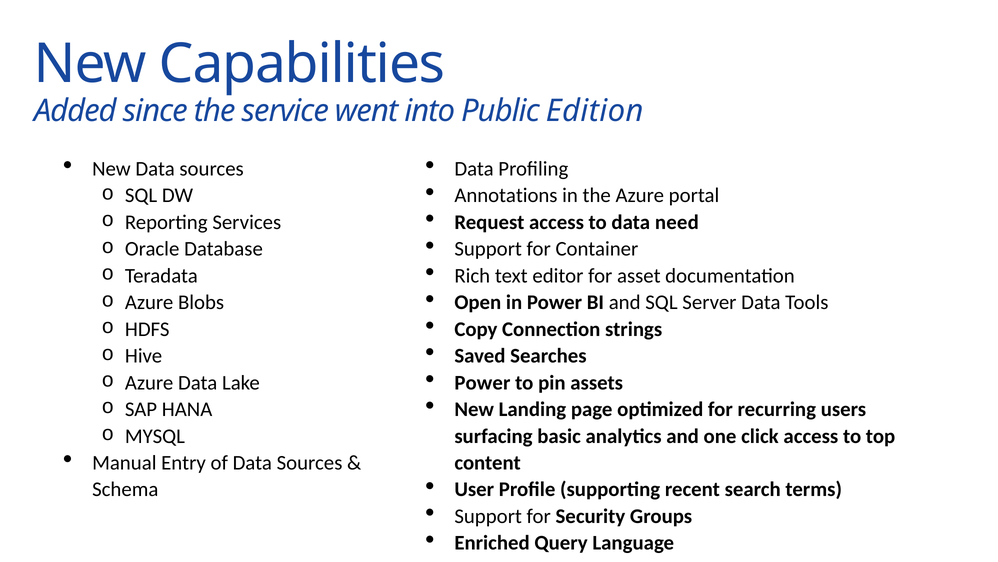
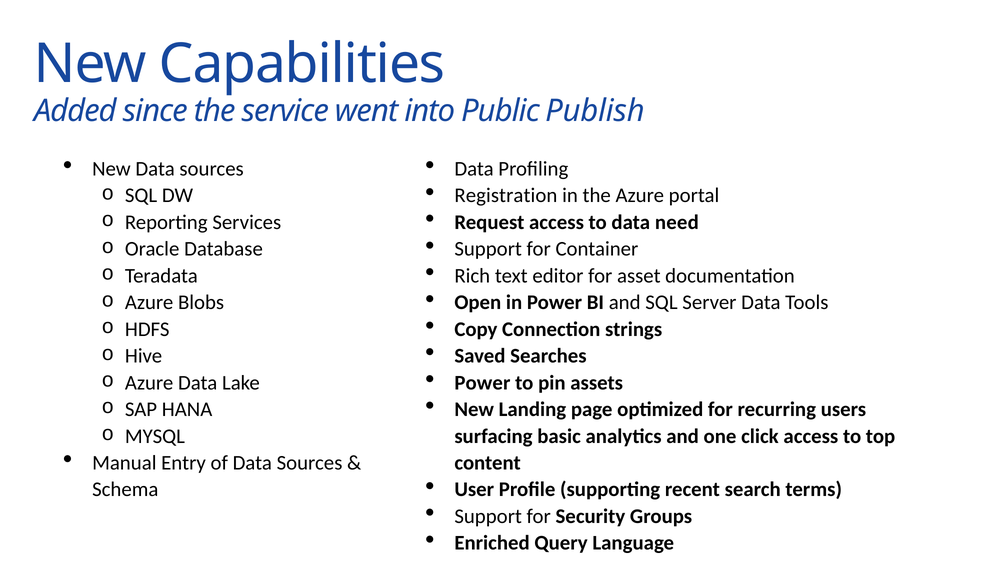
Edition: Edition -> Publish (595, 111)
Annotations: Annotations -> Registration (506, 195)
